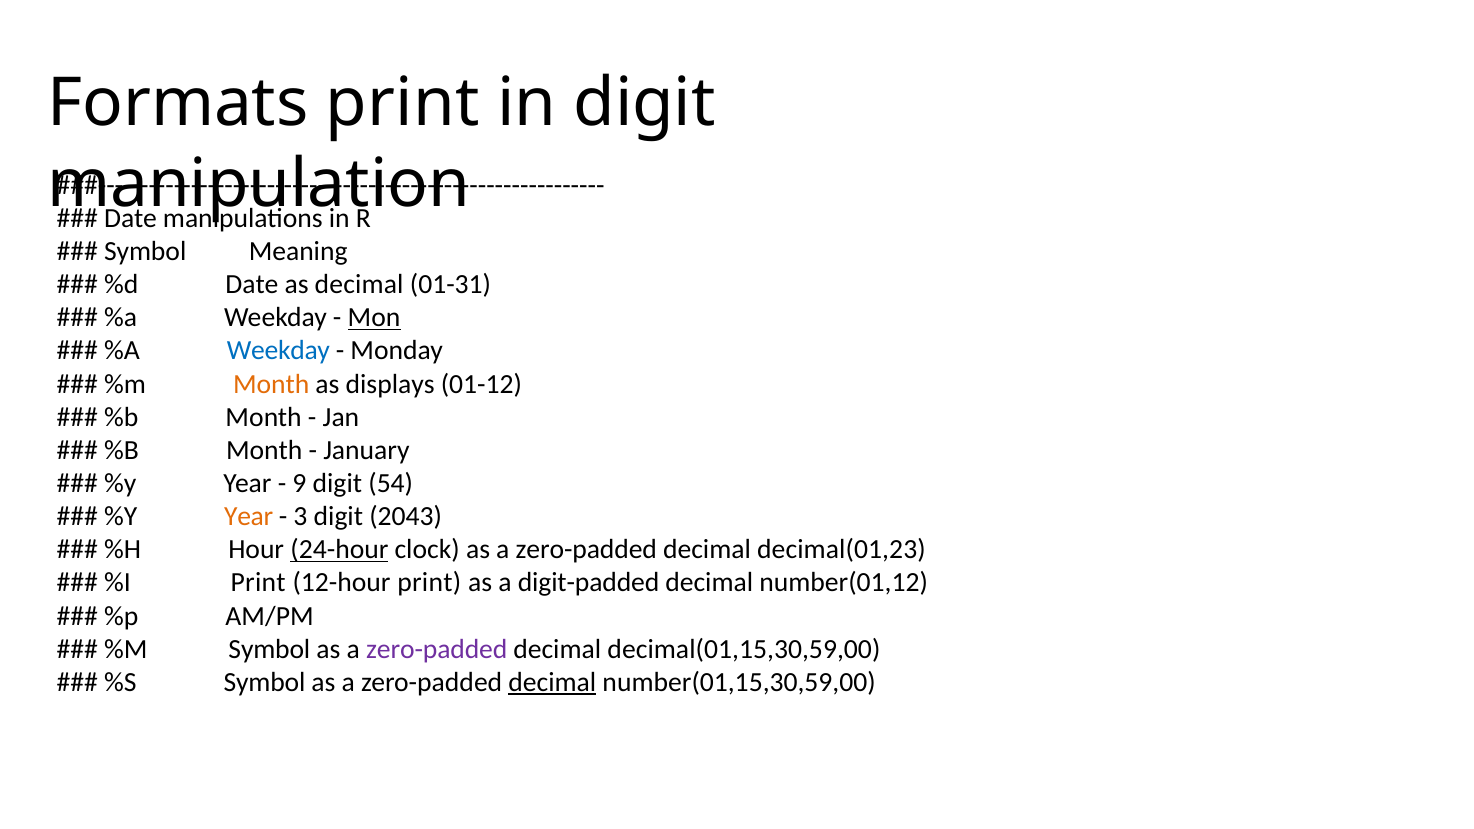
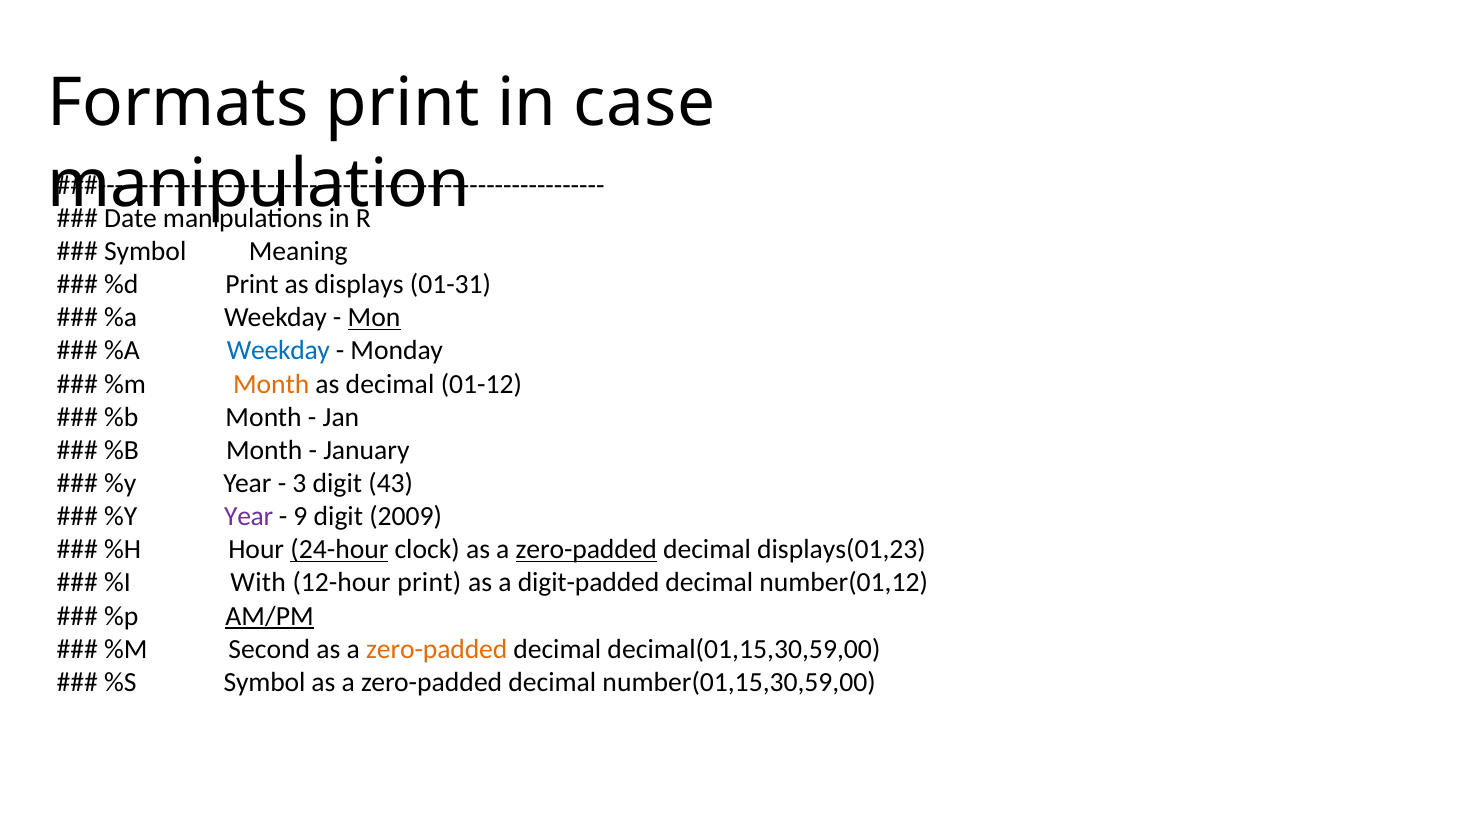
in digit: digit -> case (644, 103)
%d Date: Date -> Print (252, 284)
as decimal: decimal -> displays (359, 284)
as displays: displays -> decimal (390, 384)
9: 9 -> 3 (299, 483)
54: 54 -> 43 (391, 483)
Year colour: orange -> purple (249, 517)
3: 3 -> 9 (300, 517)
2043: 2043 -> 2009 (406, 517)
zero-padded underline: none -> present (586, 550)
decimal(01,23: decimal(01,23 -> displays(01,23 (841, 550)
%I Print: Print -> With (258, 583)
AM/PM underline: none -> present (270, 616)
%M Symbol: Symbol -> Second (269, 649)
zero-padded colour: purple -> orange (437, 649)
decimal underline: present -> none (552, 682)
